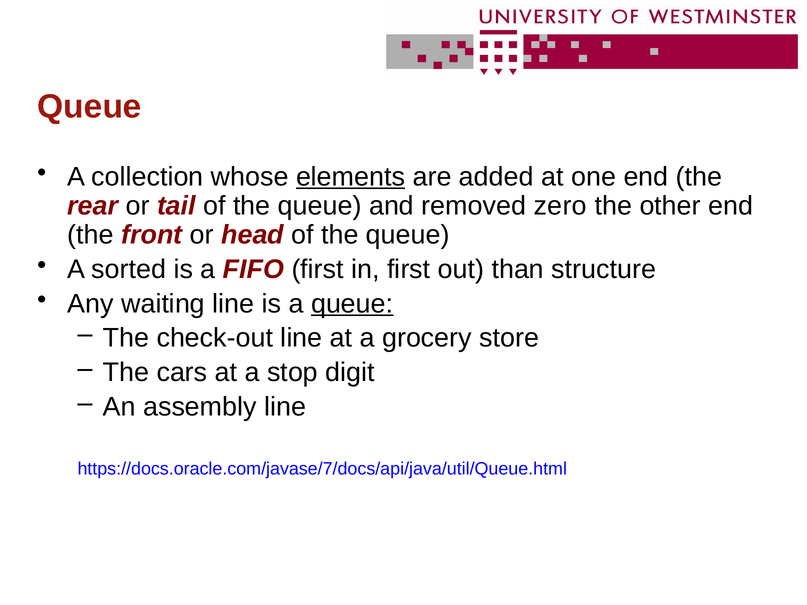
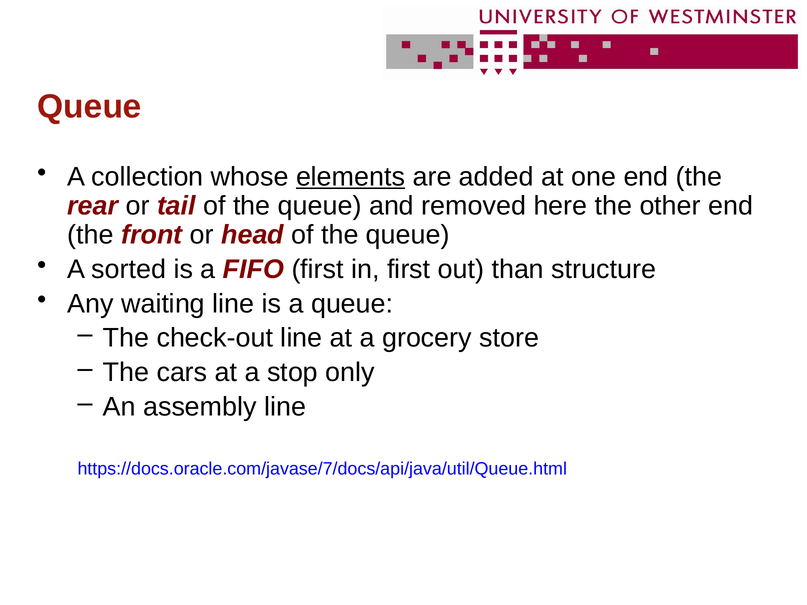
zero: zero -> here (560, 206)
queue underline: present -> none (352, 304)
digit: digit -> only (350, 373)
